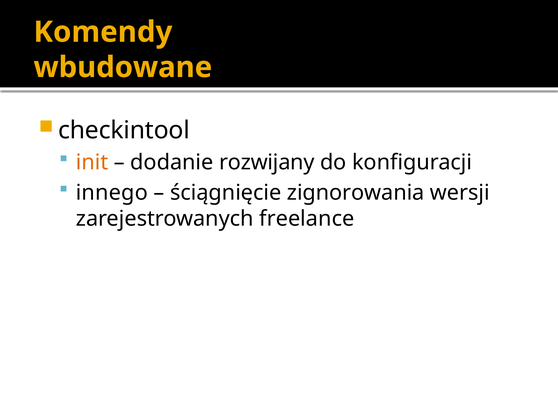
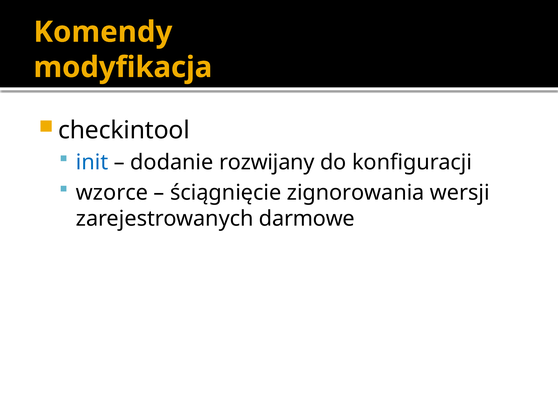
wbudowane: wbudowane -> modyfikacja (123, 67)
init colour: orange -> blue (92, 163)
innego: innego -> wzorce (112, 193)
freelance: freelance -> darmowe (307, 219)
